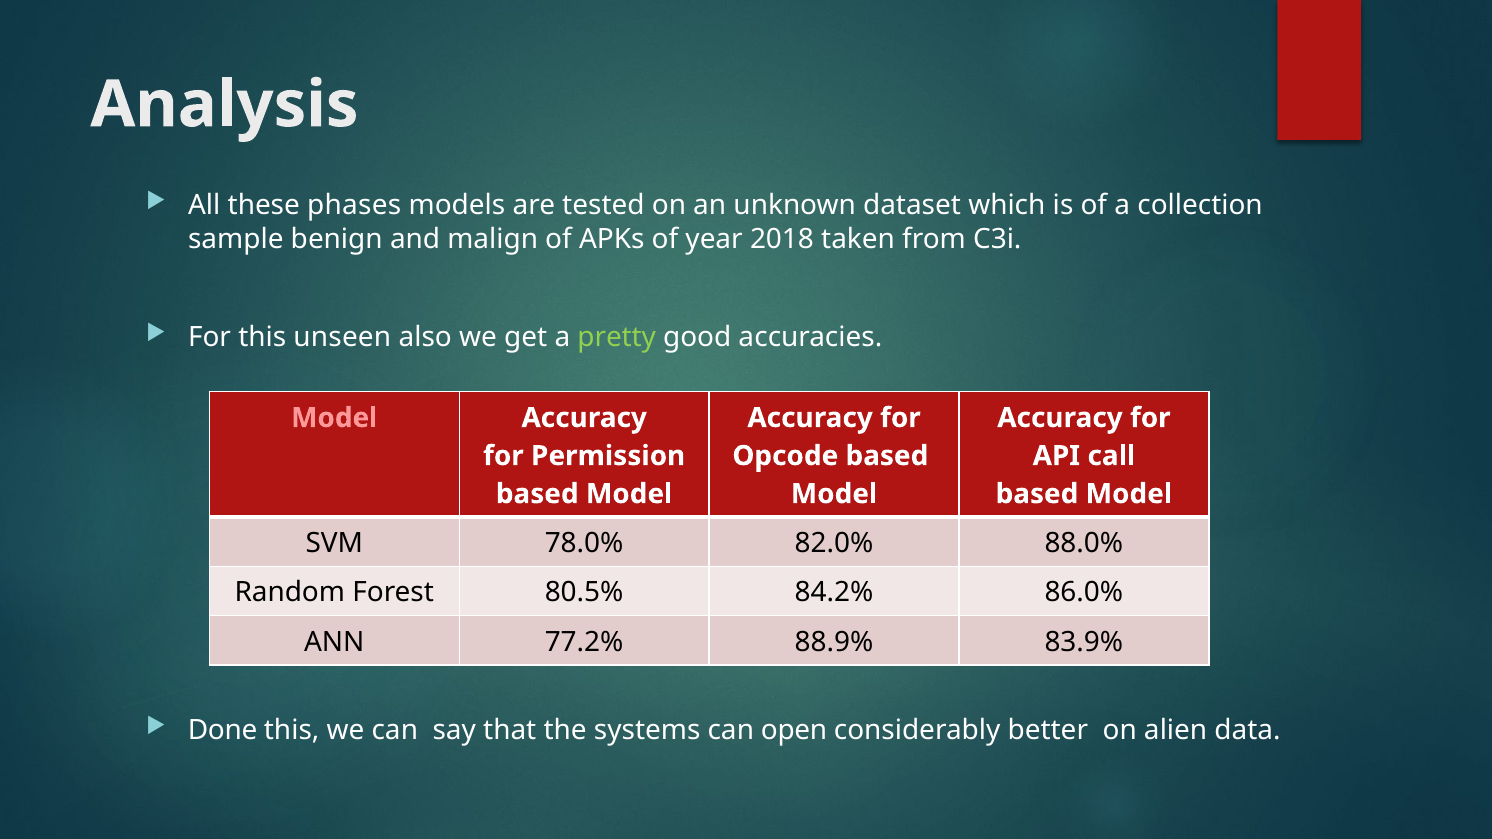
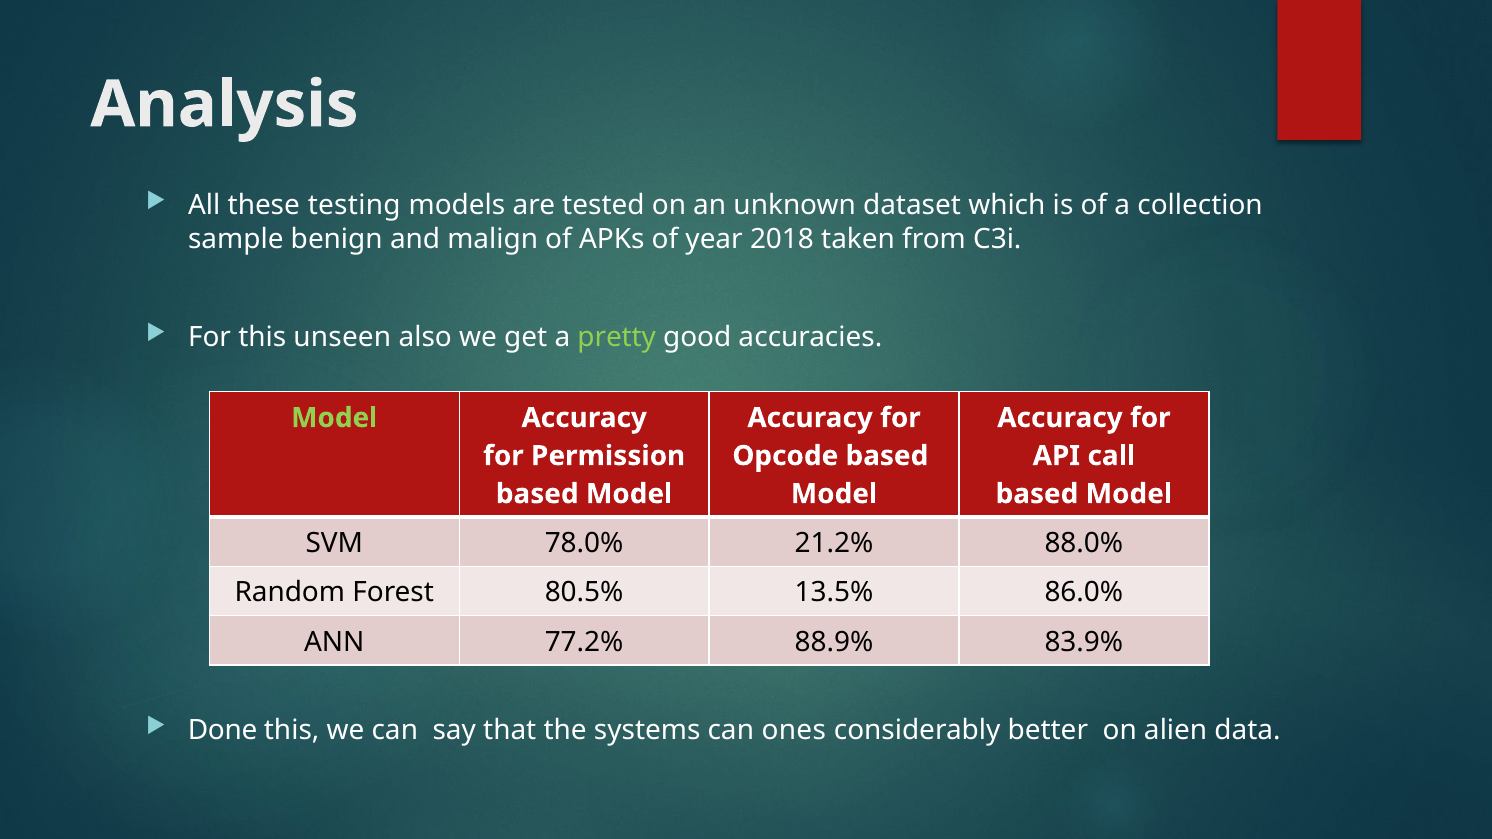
phases: phases -> testing (354, 205)
Model colour: pink -> light green (334, 418)
82.0%: 82.0% -> 21.2% (834, 543)
84.2%: 84.2% -> 13.5% (834, 593)
open: open -> ones (794, 730)
